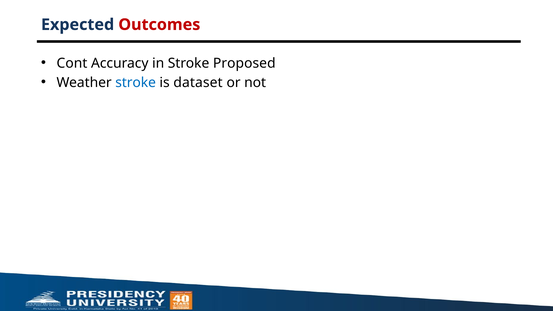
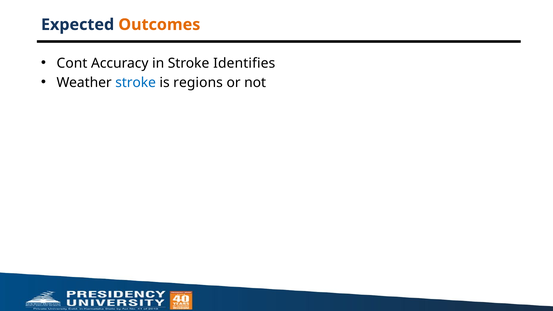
Outcomes colour: red -> orange (159, 25)
Proposed: Proposed -> Identifies (244, 63)
dataset: dataset -> regions (198, 83)
